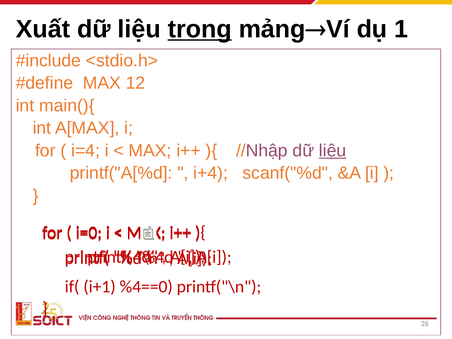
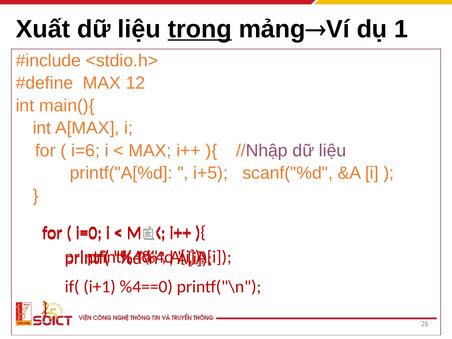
i=4: i=4 -> i=6 (86, 151)
liệu underline: present -> none (333, 151)
i+4: i+4 -> i+5 (211, 173)
